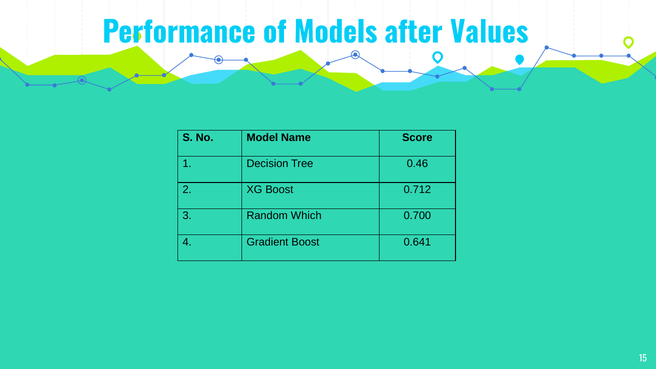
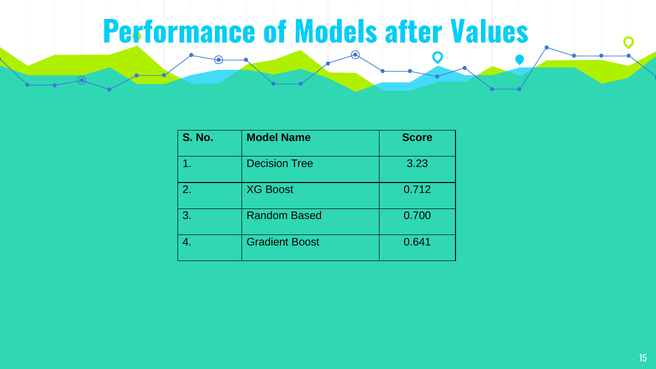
0.46: 0.46 -> 3.23 (417, 164)
Which: Which -> Based (306, 216)
